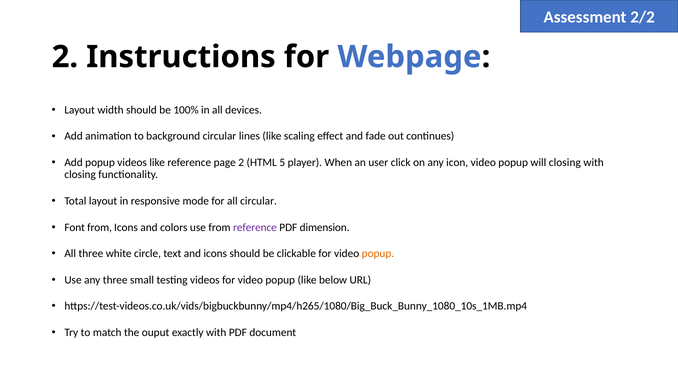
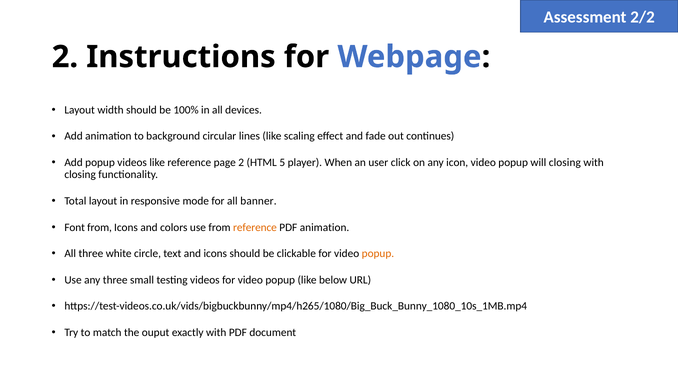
all circular: circular -> banner (258, 201)
reference colour: purple -> orange (255, 228)
PDF dimension: dimension -> animation (325, 228)
